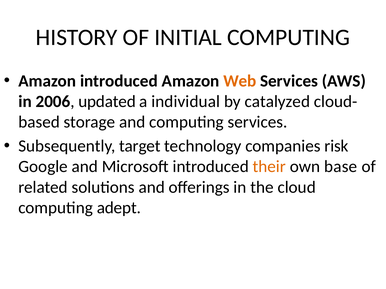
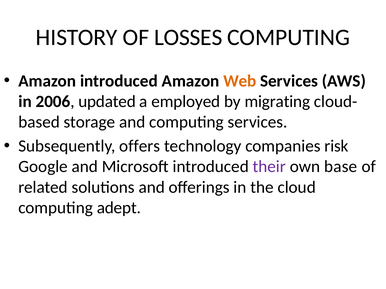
INITIAL: INITIAL -> LOSSES (188, 37)
individual: individual -> employed (186, 102)
catalyzed: catalyzed -> migrating (277, 102)
target: target -> offers (140, 146)
their colour: orange -> purple (269, 167)
